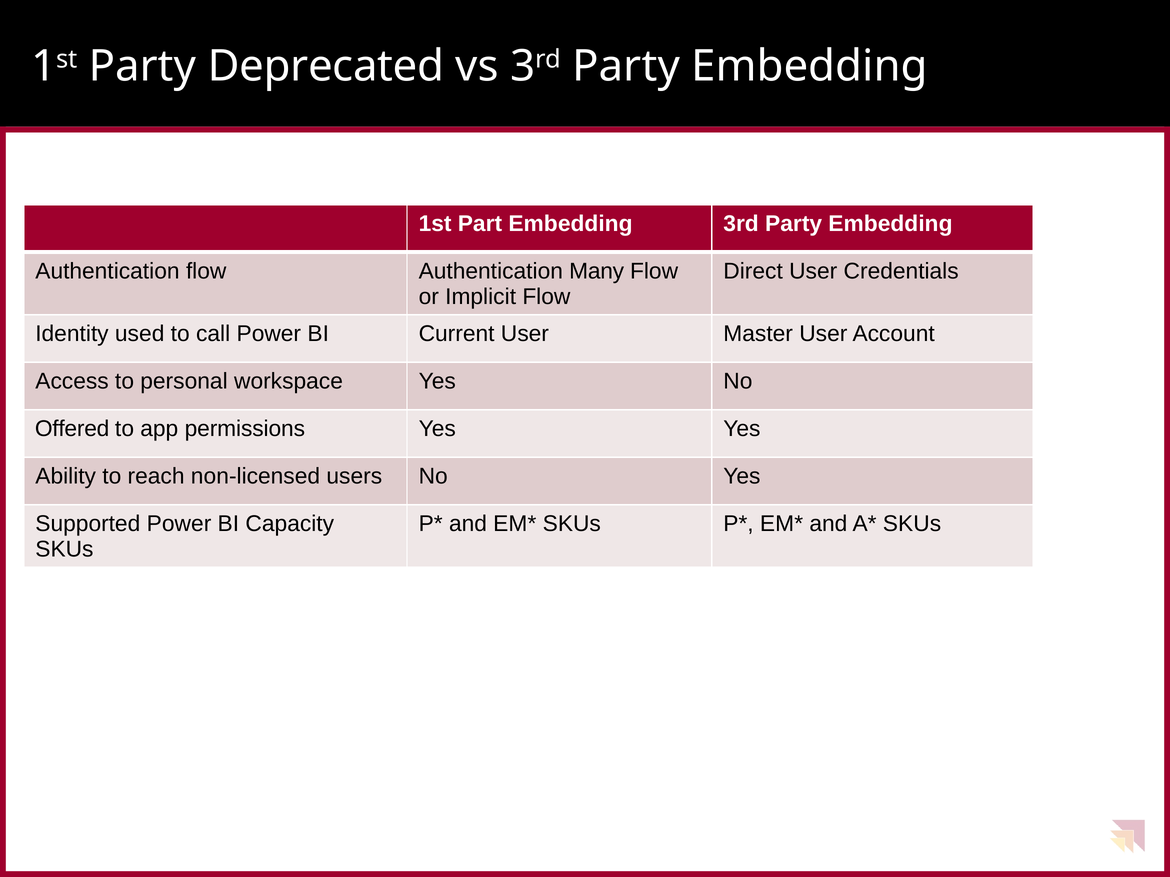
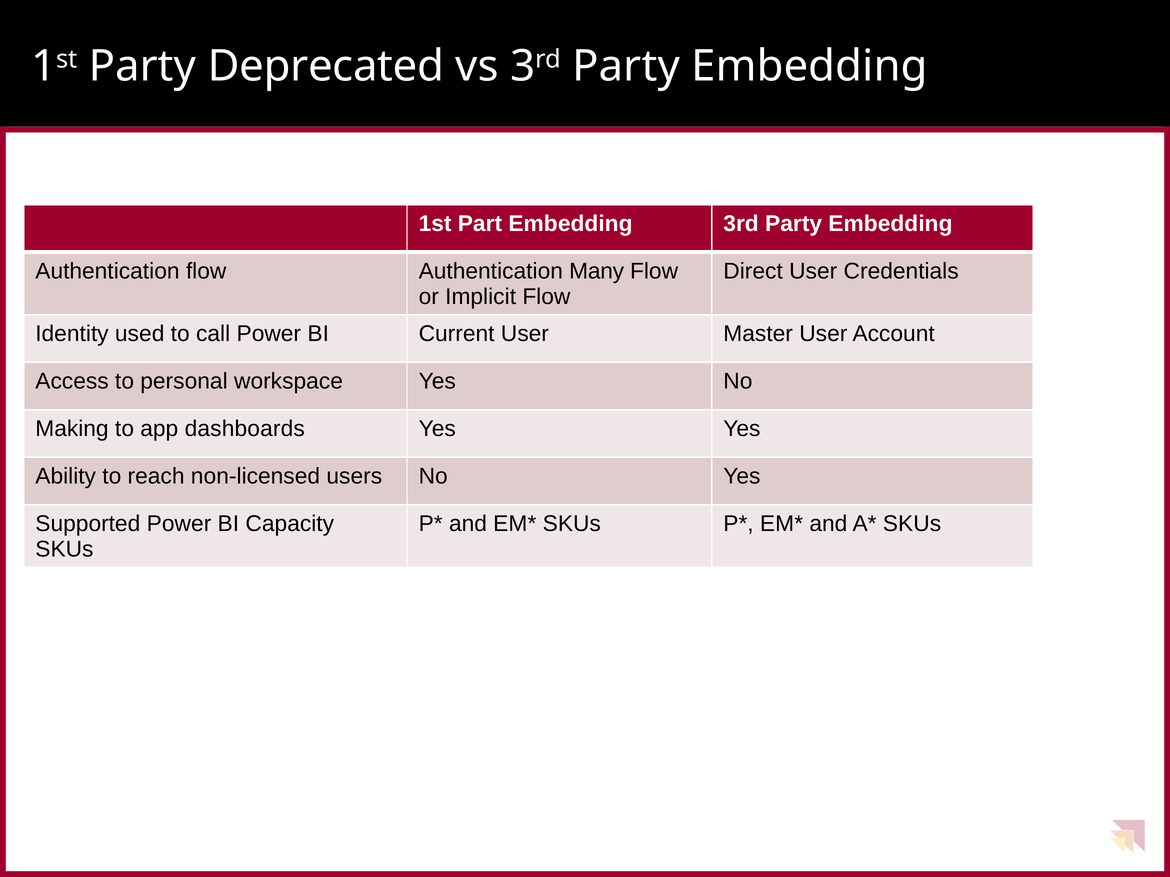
Offered: Offered -> Making (72, 429)
permissions: permissions -> dashboards (245, 429)
